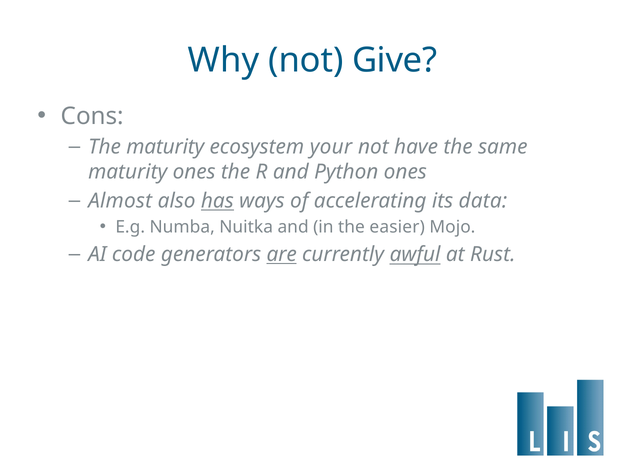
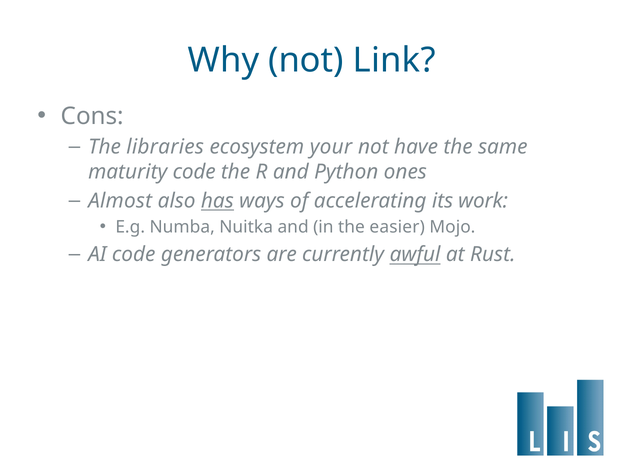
Give: Give -> Link (394, 60)
The maturity: maturity -> libraries (165, 147)
maturity ones: ones -> code (194, 172)
data: data -> work (483, 201)
are underline: present -> none (282, 255)
